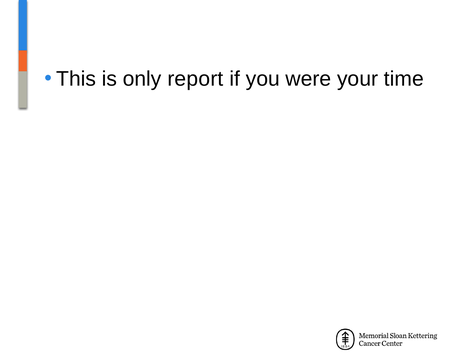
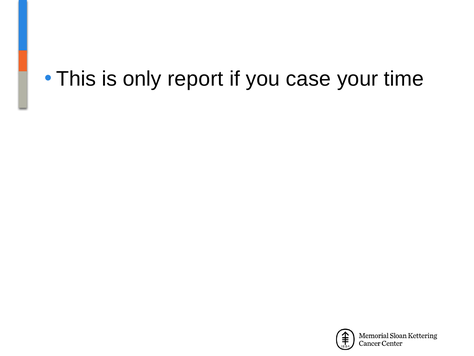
were: were -> case (308, 79)
